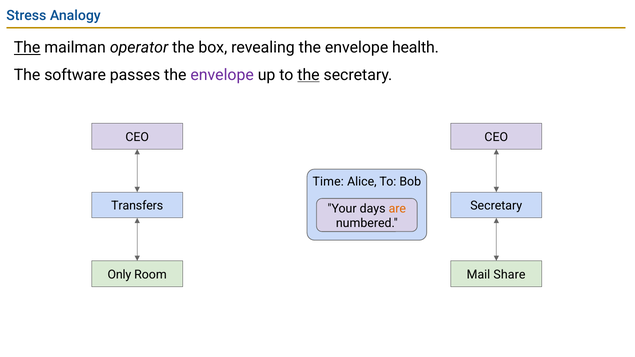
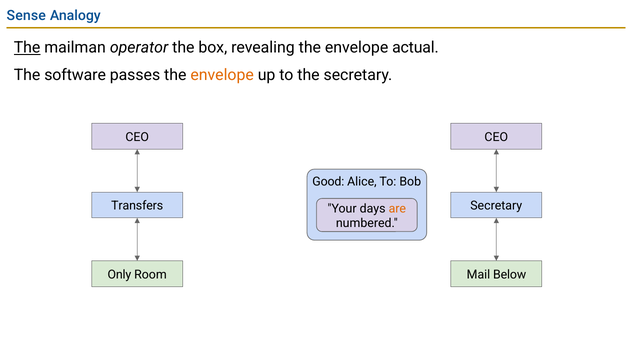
Stress: Stress -> Sense (26, 16)
health: health -> actual (415, 48)
envelope colour: purple -> orange (222, 75)
the underline: present -> none (308, 75)
Time: Time -> Good (328, 182)
Share: Share -> Below (510, 275)
